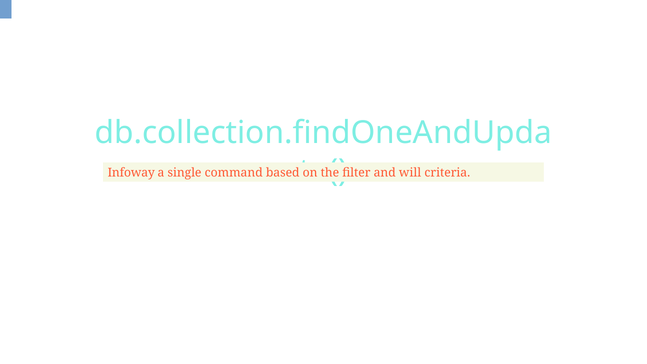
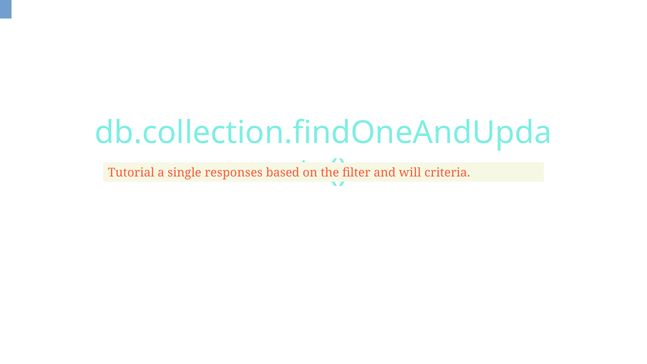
Infoway: Infoway -> Tutorial (131, 173)
command: command -> responses (234, 173)
